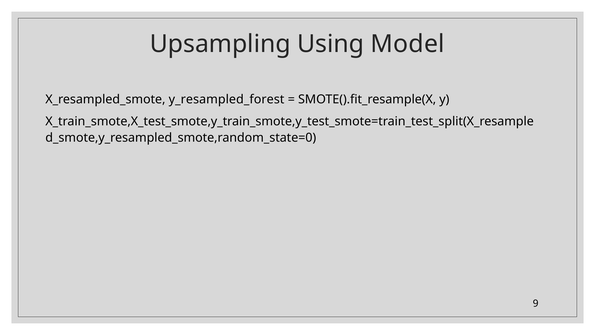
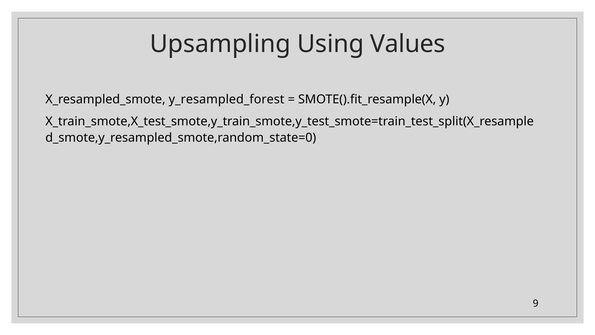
Model: Model -> Values (408, 44)
